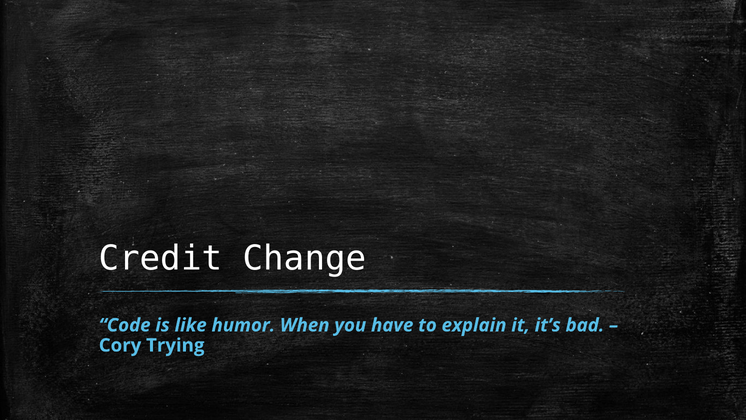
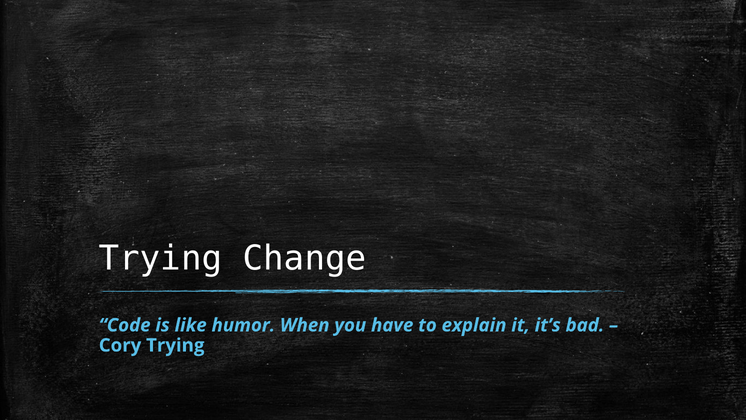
Credit: Credit -> Trying (161, 258)
